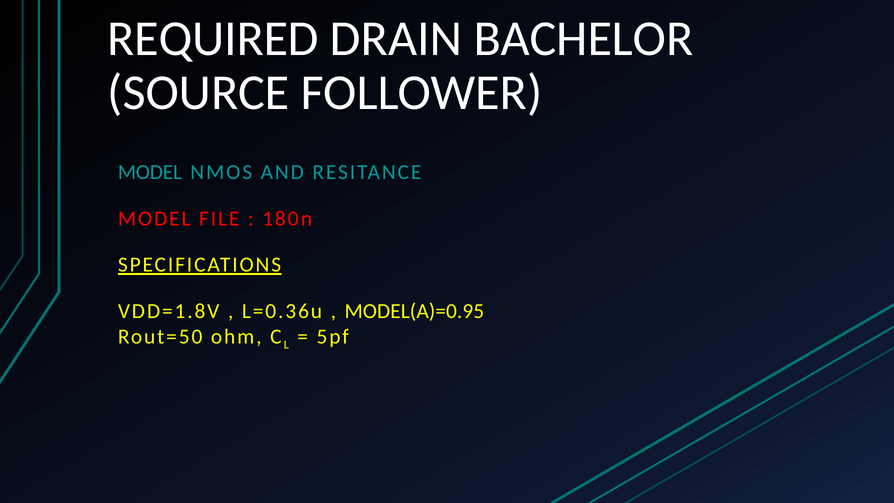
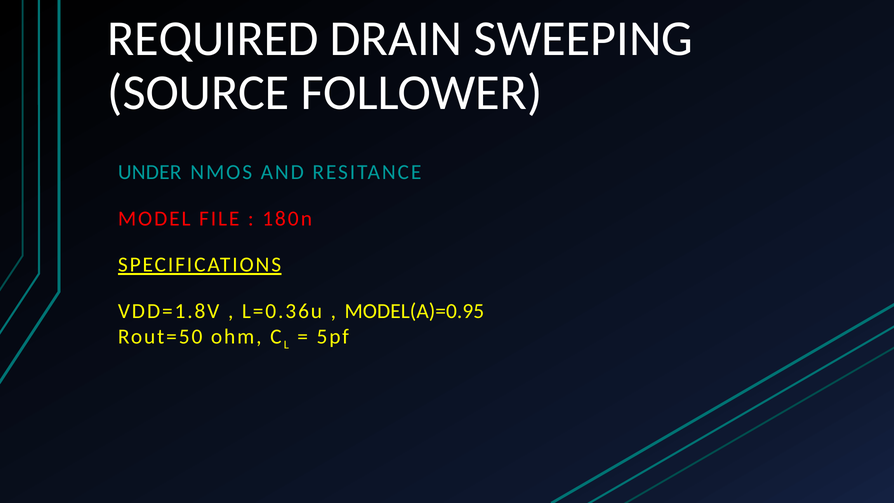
BACHELOR: BACHELOR -> SWEEPING (583, 39)
MODEL: MODEL -> UNDER (150, 172)
